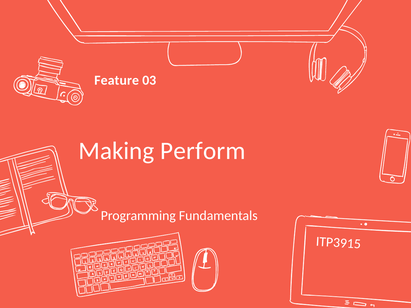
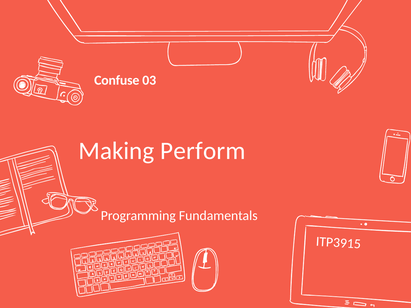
Feature: Feature -> Confuse (117, 80)
